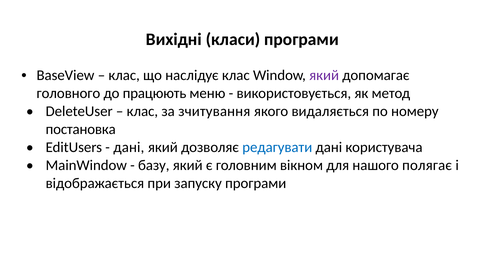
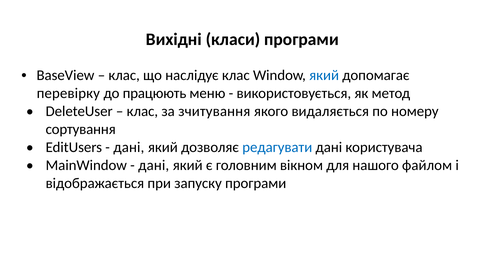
який colour: purple -> blue (324, 75)
головного: головного -> перевірку (68, 93)
постановка: постановка -> сортування (81, 129)
базу: базу -> дані (154, 165)
полягає: полягає -> файлом (427, 165)
